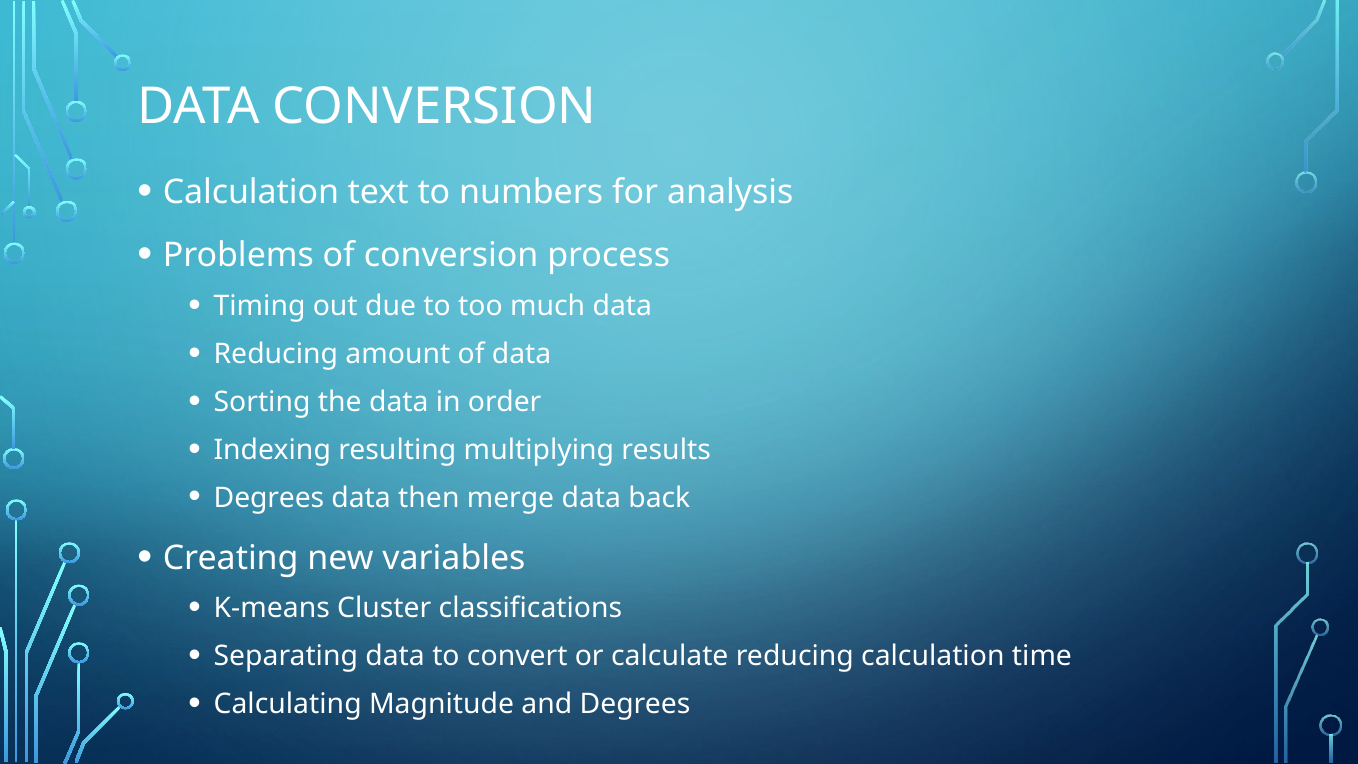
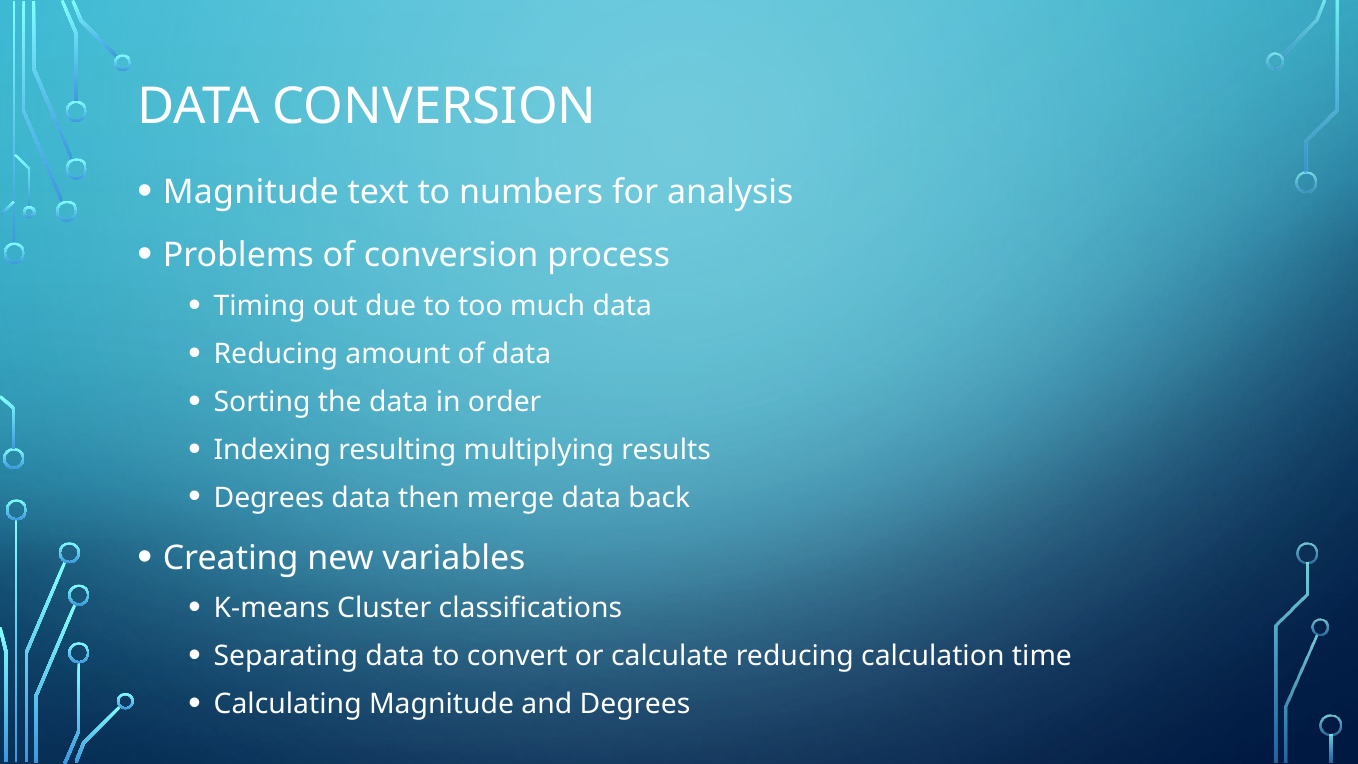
Calculation: Calculation -> Magnitude (251, 192)
